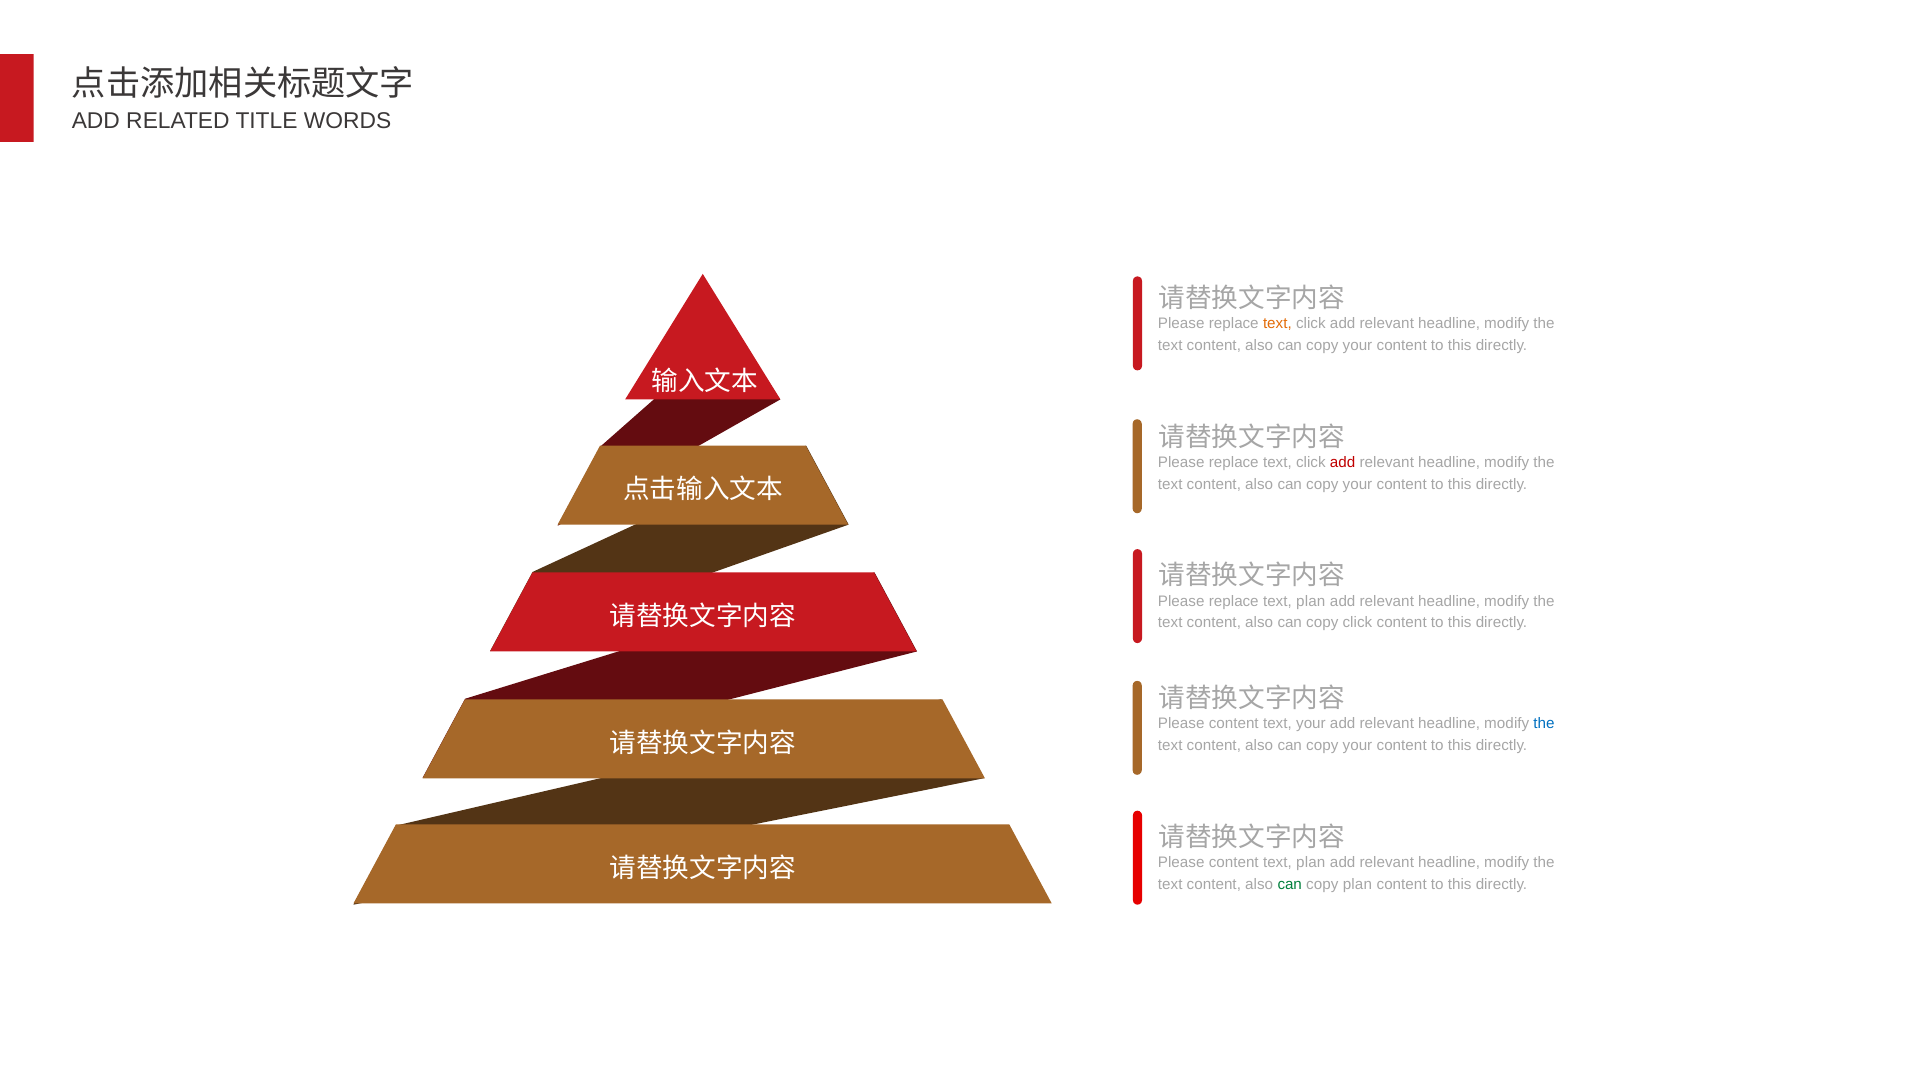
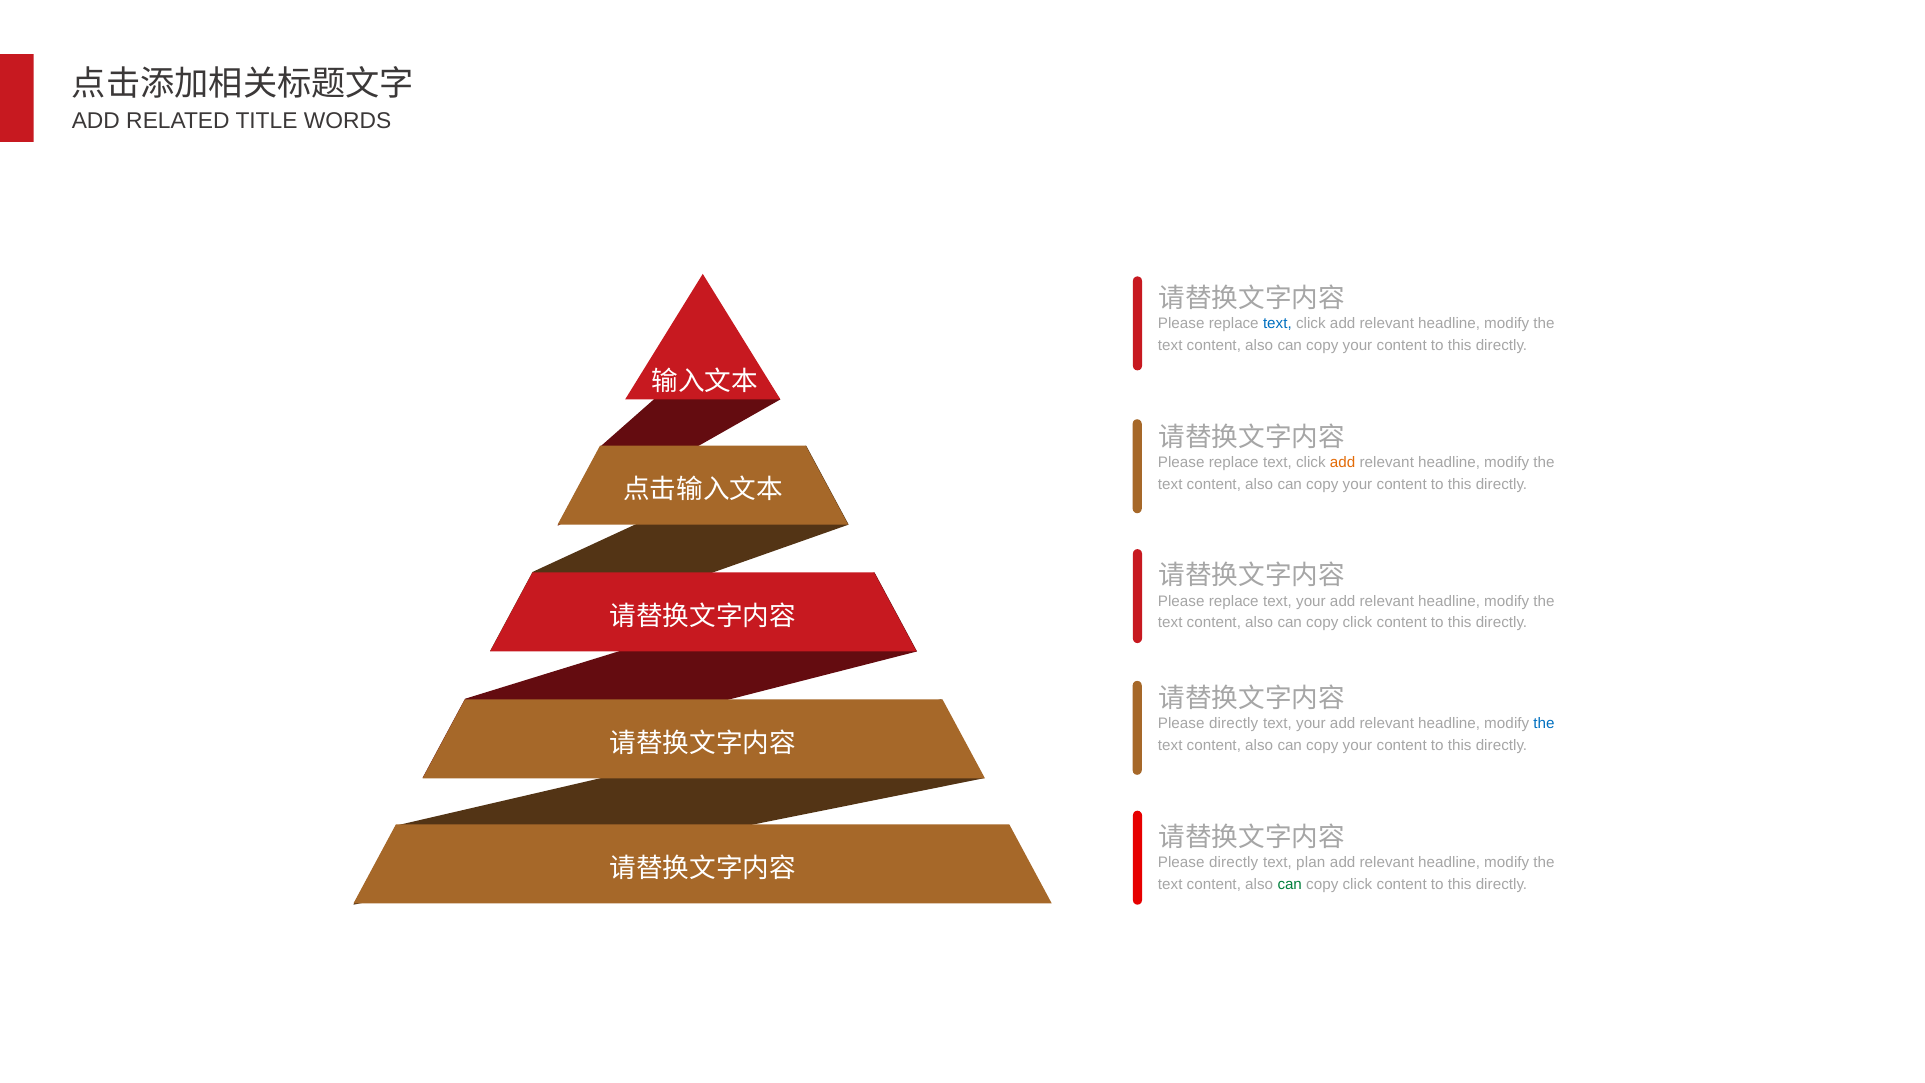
text colour: orange -> blue (1277, 323)
add colour: red -> orange (1343, 462)
replace text plan: plan -> your (1311, 601)
content: content -> directly (1234, 724)
content: content -> directly (1234, 863)
plan: plan -> click (1357, 884)
